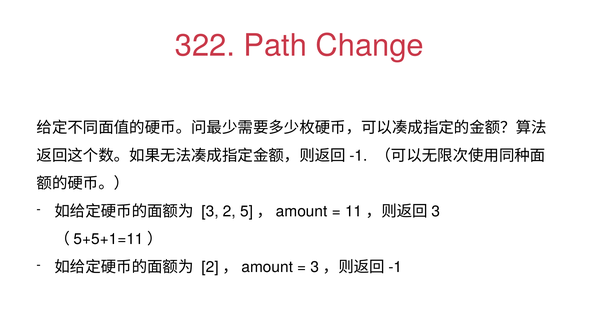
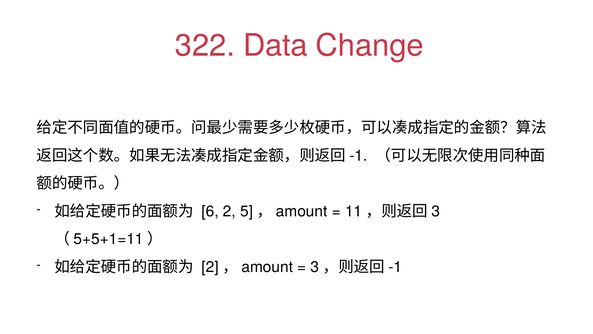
Path: Path -> Data (275, 46)
3: 3 -> 6 (210, 211)
